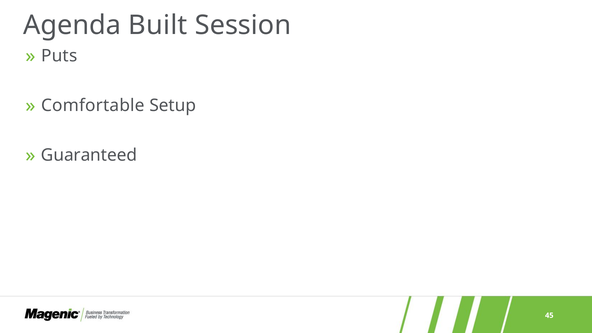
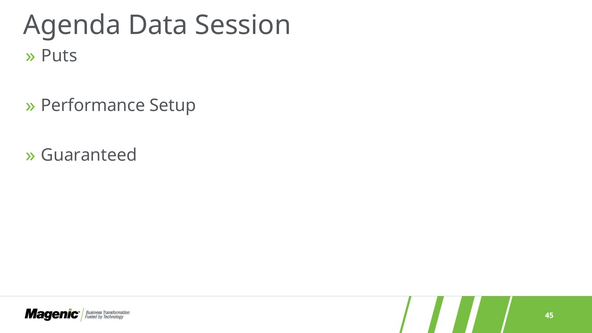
Built: Built -> Data (158, 25)
Comfortable: Comfortable -> Performance (93, 105)
